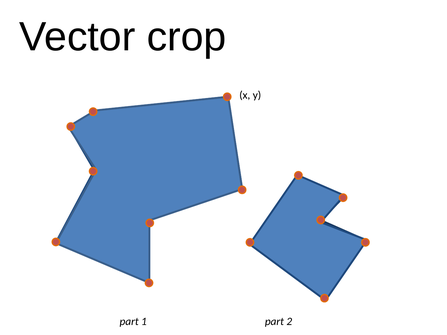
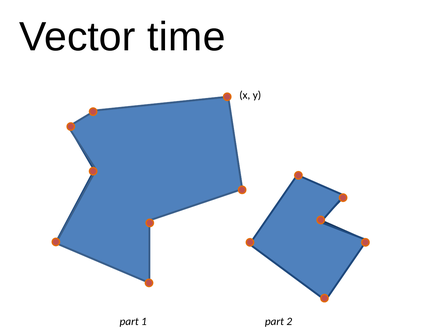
crop: crop -> time (186, 37)
